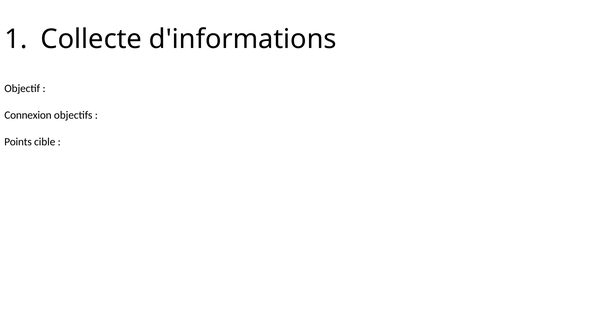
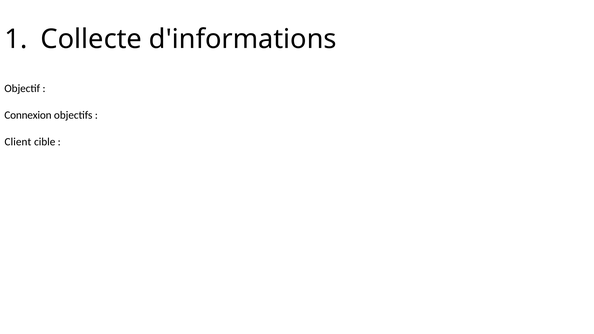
Points: Points -> Client (18, 142)
